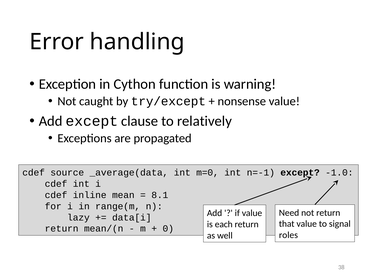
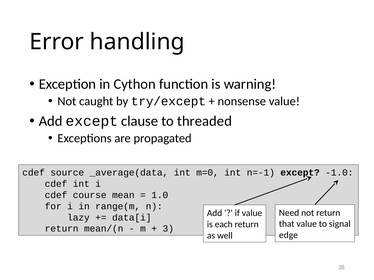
relatively: relatively -> threaded (204, 121)
inline: inline -> course (90, 195)
8.1: 8.1 -> 1.0 (160, 195)
0: 0 -> 3 (168, 229)
roles: roles -> edge (288, 236)
